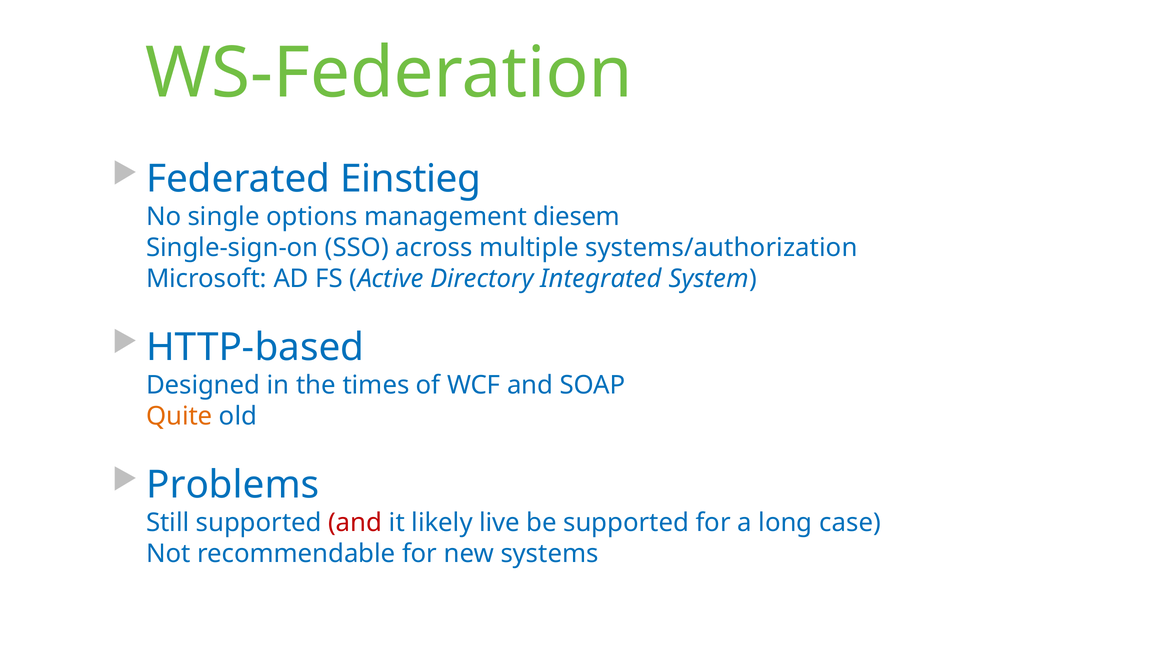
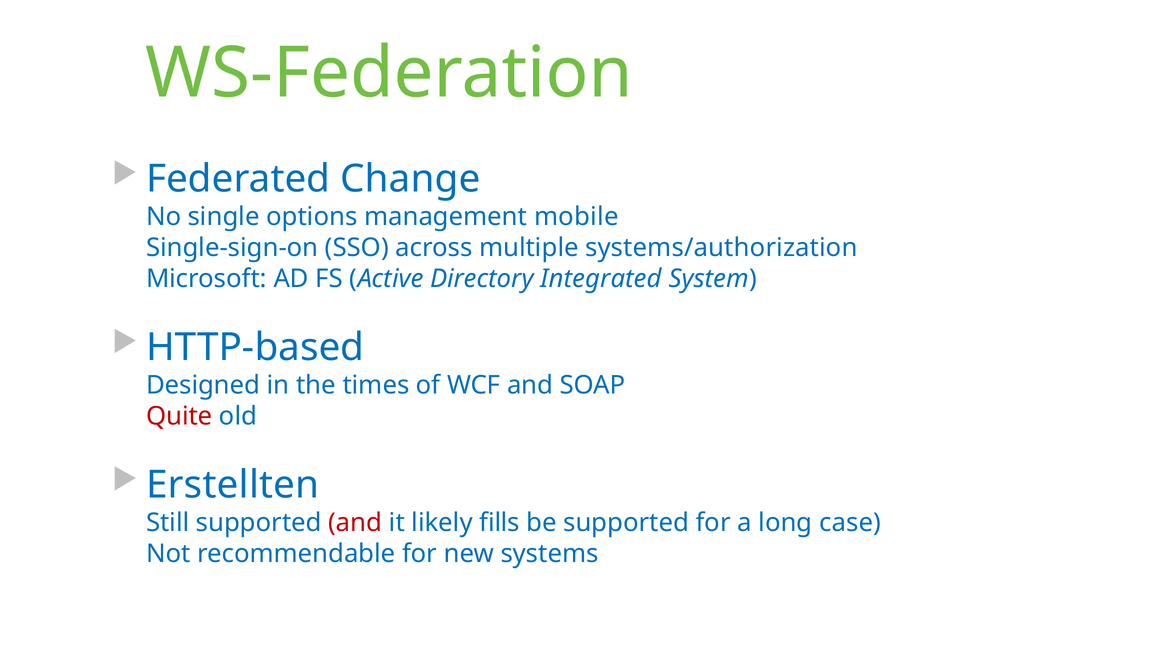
Einstieg: Einstieg -> Change (410, 179)
diesem: diesem -> mobile (576, 217)
Quite colour: orange -> red (179, 416)
Problems: Problems -> Erstellten (233, 485)
live: live -> fills (500, 523)
